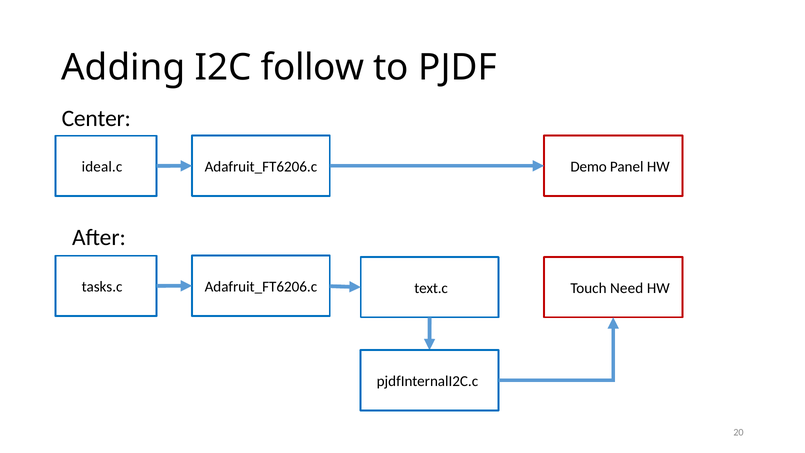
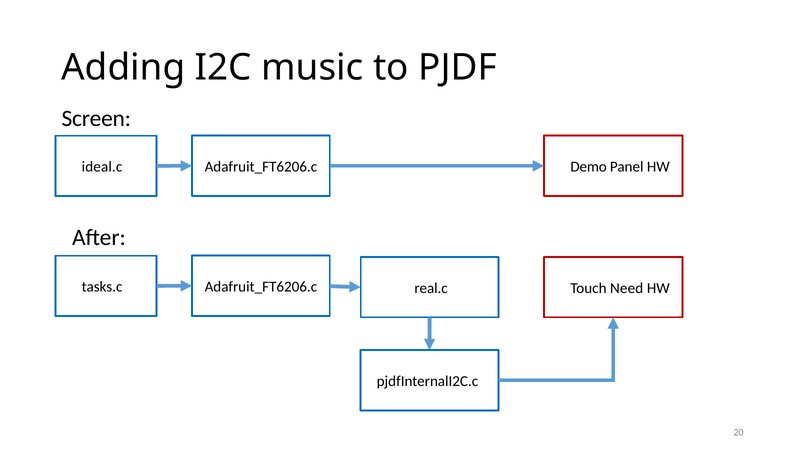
follow: follow -> music (312, 68)
Center: Center -> Screen (96, 119)
text.c: text.c -> real.c (431, 288)
